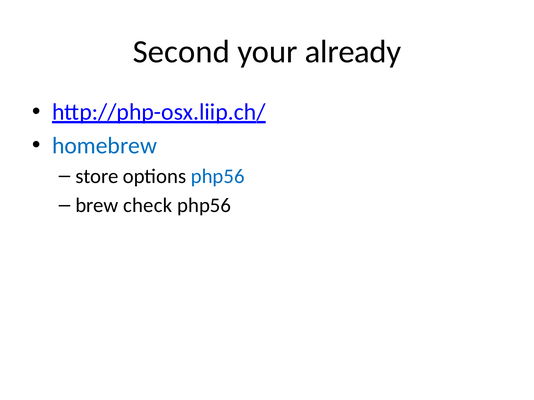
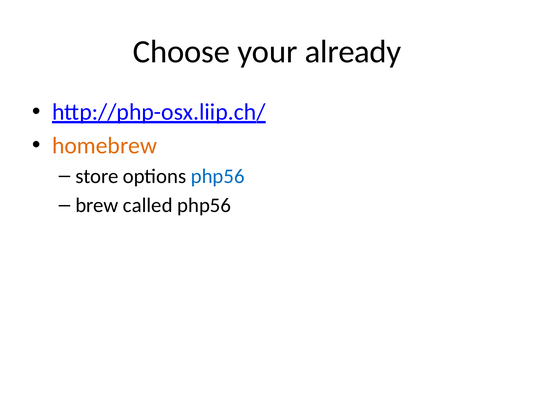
Second: Second -> Choose (181, 52)
homebrew colour: blue -> orange (105, 146)
check: check -> called (148, 206)
